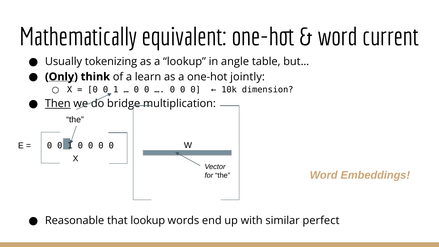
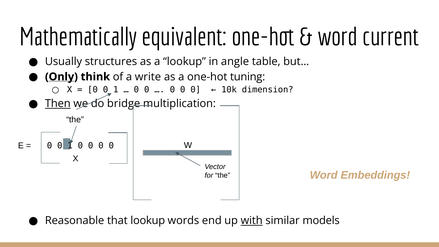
tokenizing: tokenizing -> structures (111, 62)
learn: learn -> write (148, 77)
jointly: jointly -> tuning (248, 77)
with underline: none -> present (252, 221)
perfect: perfect -> models (321, 221)
